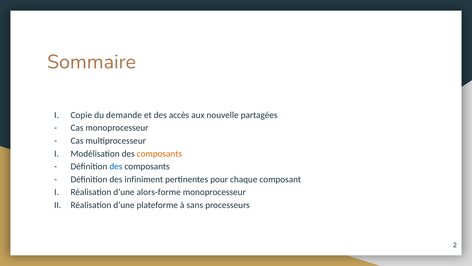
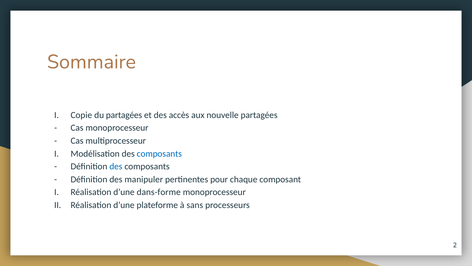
du demande: demande -> partagées (124, 115)
composants colour: orange -> blue (159, 153)
infiniment: infiniment -> manipuler (144, 179)
alors-forme: alors-forme -> dans-forme (159, 192)
